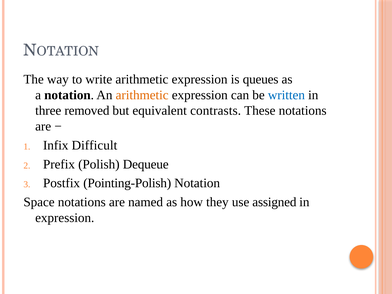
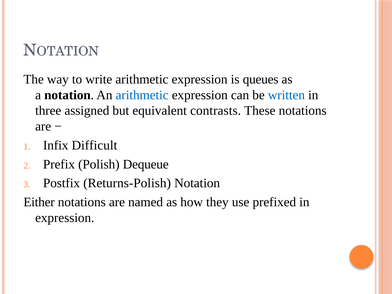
arithmetic colour: orange -> blue (142, 95)
removed: removed -> assigned (87, 111)
Pointing-Polish: Pointing-Polish -> Returns-Polish (127, 183)
Space: Space -> Either (39, 202)
assigned: assigned -> prefixed (274, 202)
